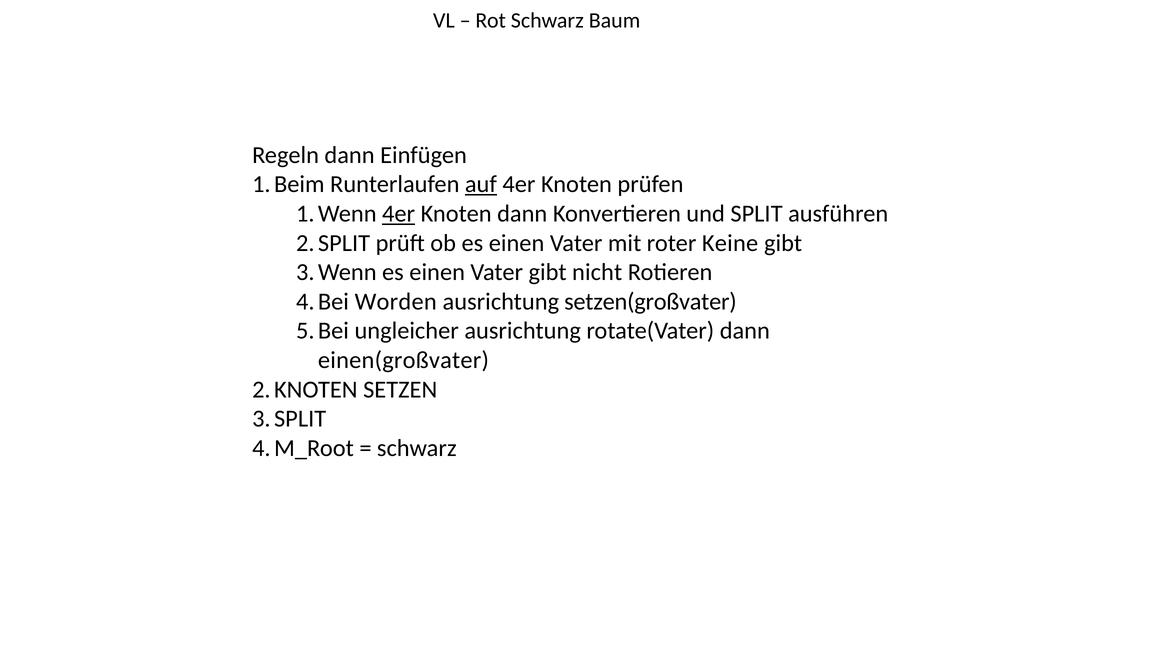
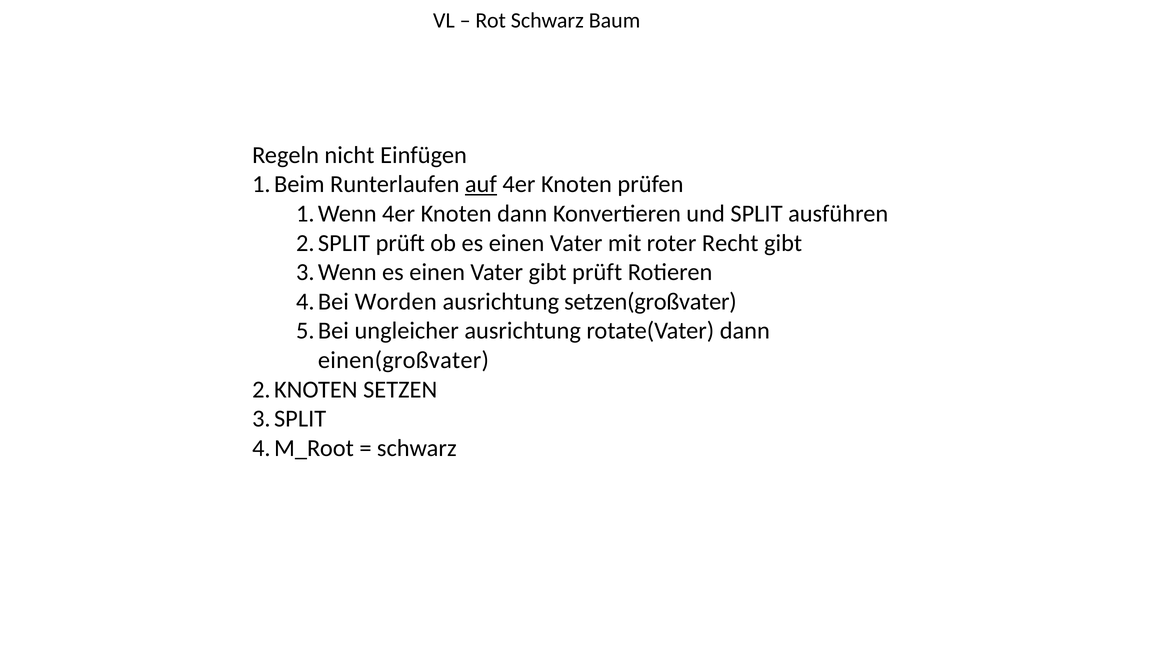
Regeln dann: dann -> nicht (349, 155)
4er underline: present -> none (399, 214)
Keine: Keine -> Recht (730, 243)
gibt nicht: nicht -> prüft (597, 272)
